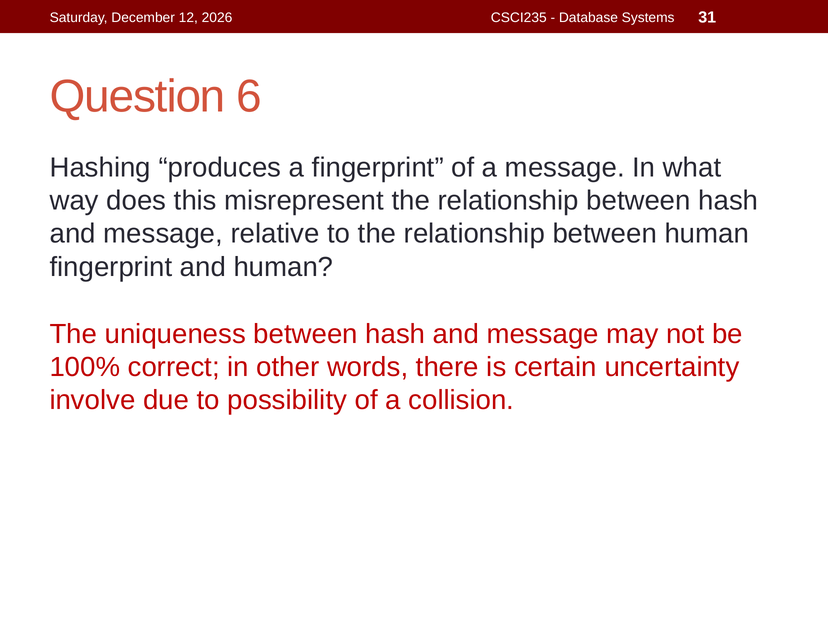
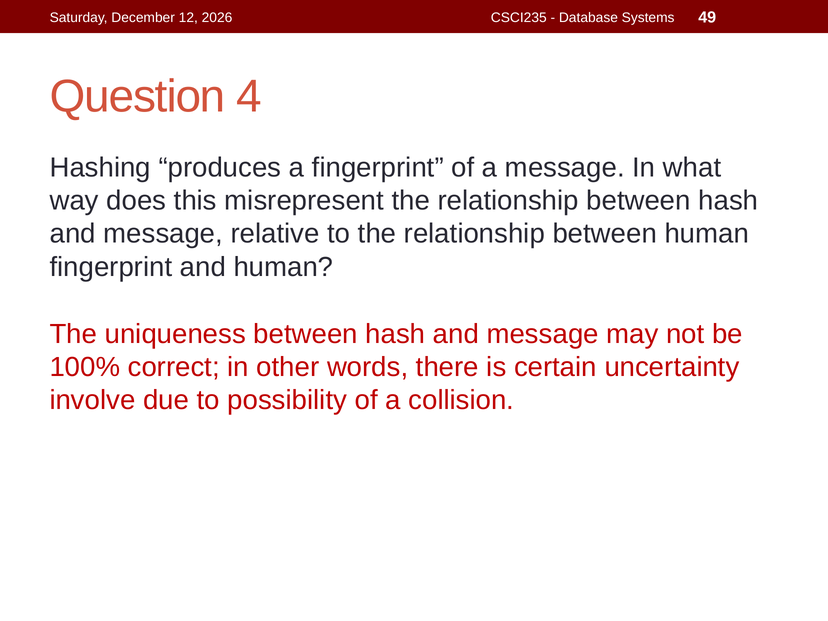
31: 31 -> 49 (707, 18)
6: 6 -> 4 (249, 96)
